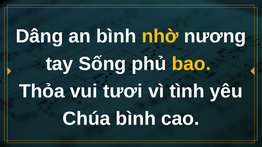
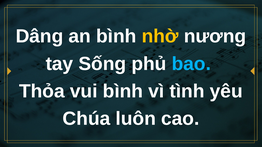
bao colour: yellow -> light blue (191, 64)
vui tươi: tươi -> bình (123, 91)
Chúa bình: bình -> luôn (136, 119)
